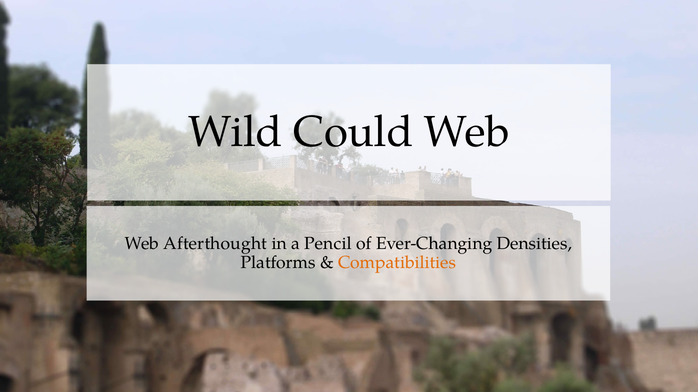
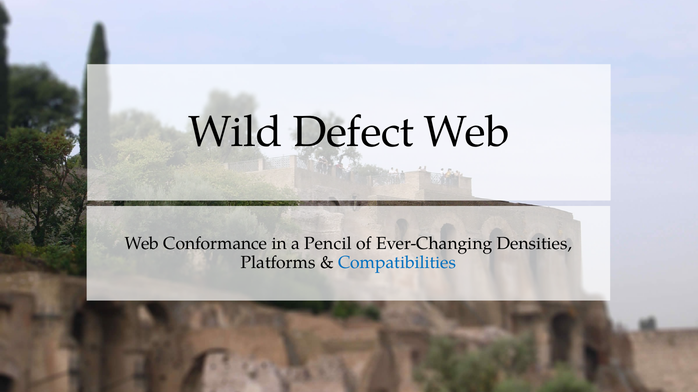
Could: Could -> Defect (353, 132)
Afterthought: Afterthought -> Conformance (215, 244)
Compatibilities colour: orange -> blue (397, 263)
